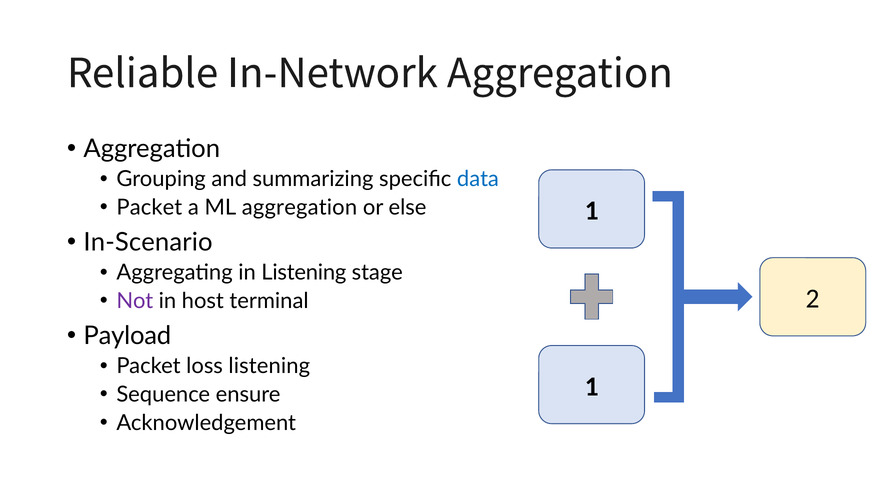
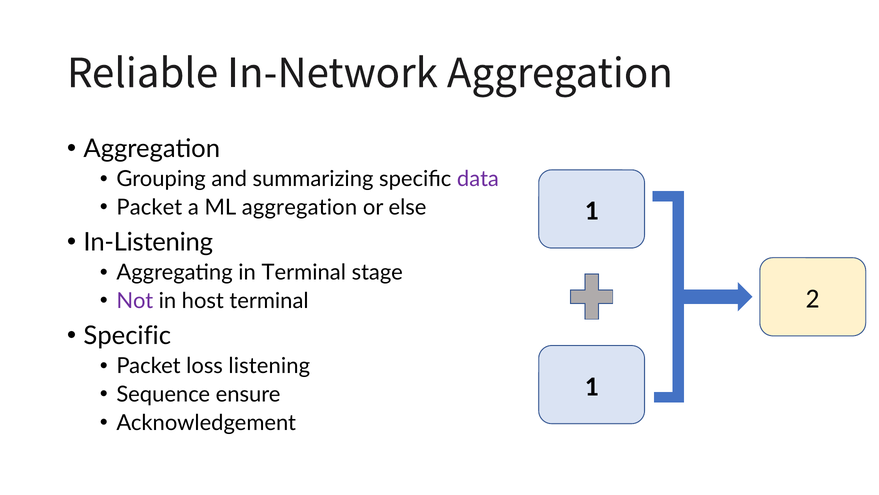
data colour: blue -> purple (478, 179)
In-Scenario: In-Scenario -> In-Listening (148, 242)
in Listening: Listening -> Terminal (304, 272)
Payload: Payload -> Specific (127, 335)
